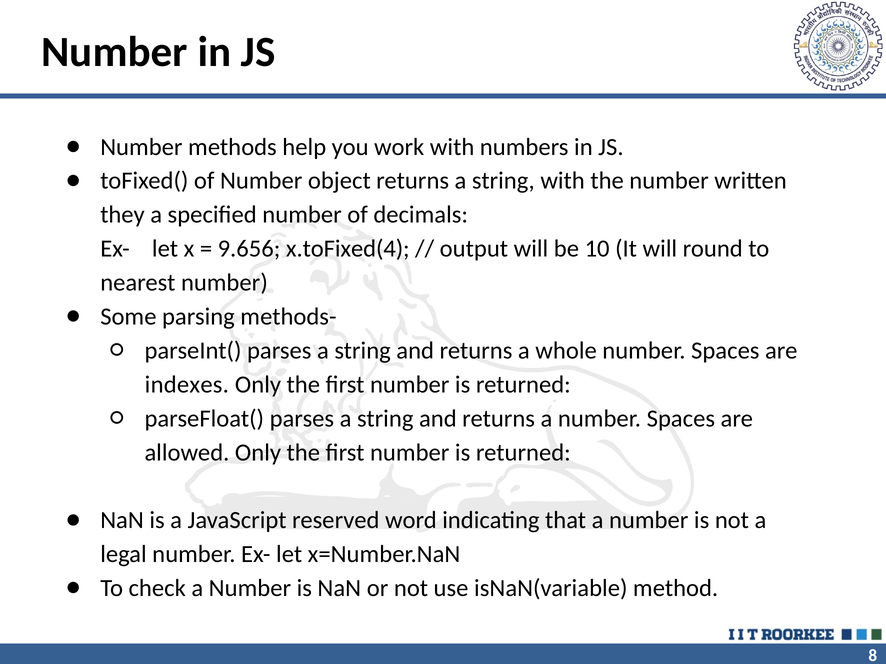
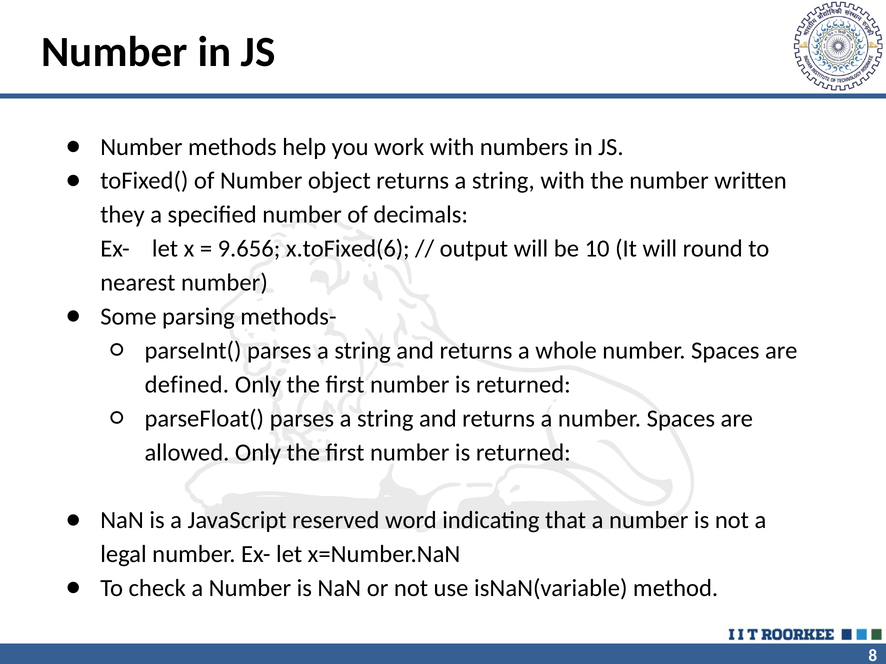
x.toFixed(4: x.toFixed(4 -> x.toFixed(6 (348, 249)
indexes: indexes -> defined (187, 385)
